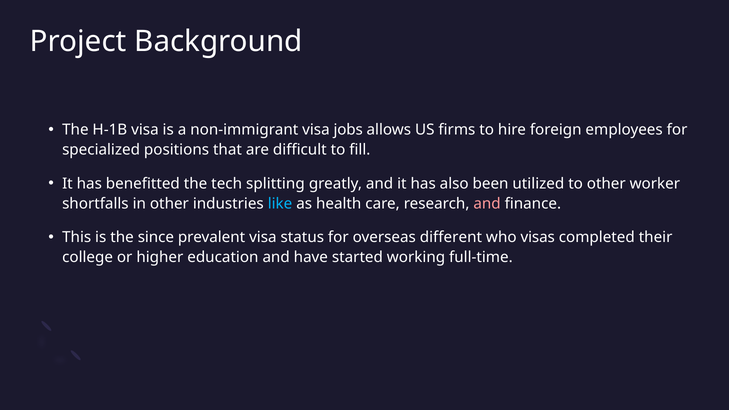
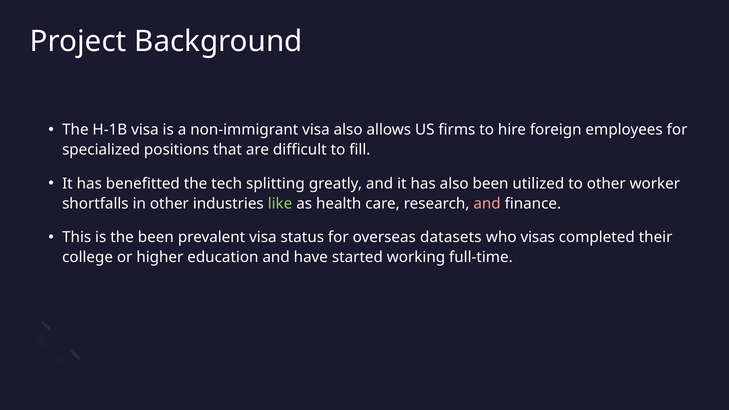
visa jobs: jobs -> also (348, 130)
like colour: light blue -> light green (280, 204)
the since: since -> been (156, 237)
different: different -> datasets (451, 237)
